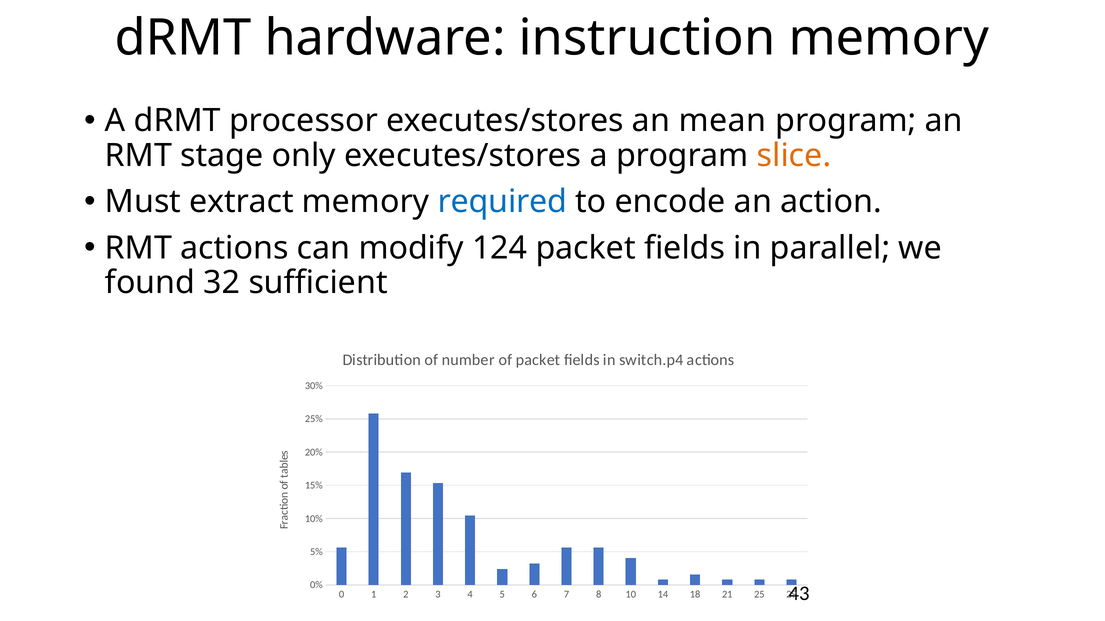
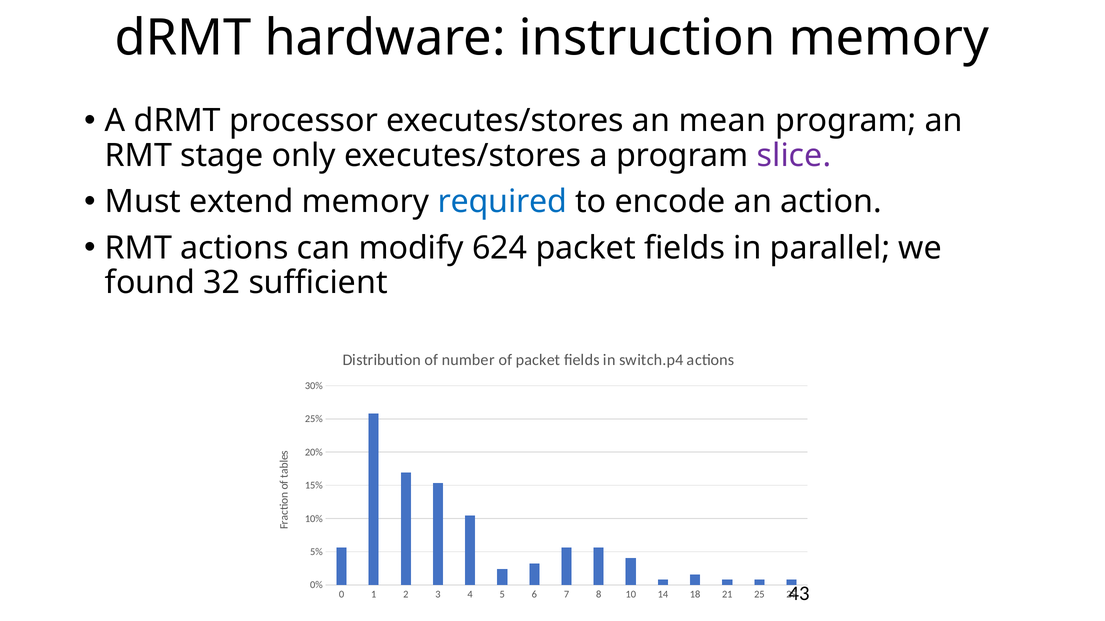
slice colour: orange -> purple (794, 156)
extract: extract -> extend (241, 202)
124: 124 -> 624 (500, 248)
